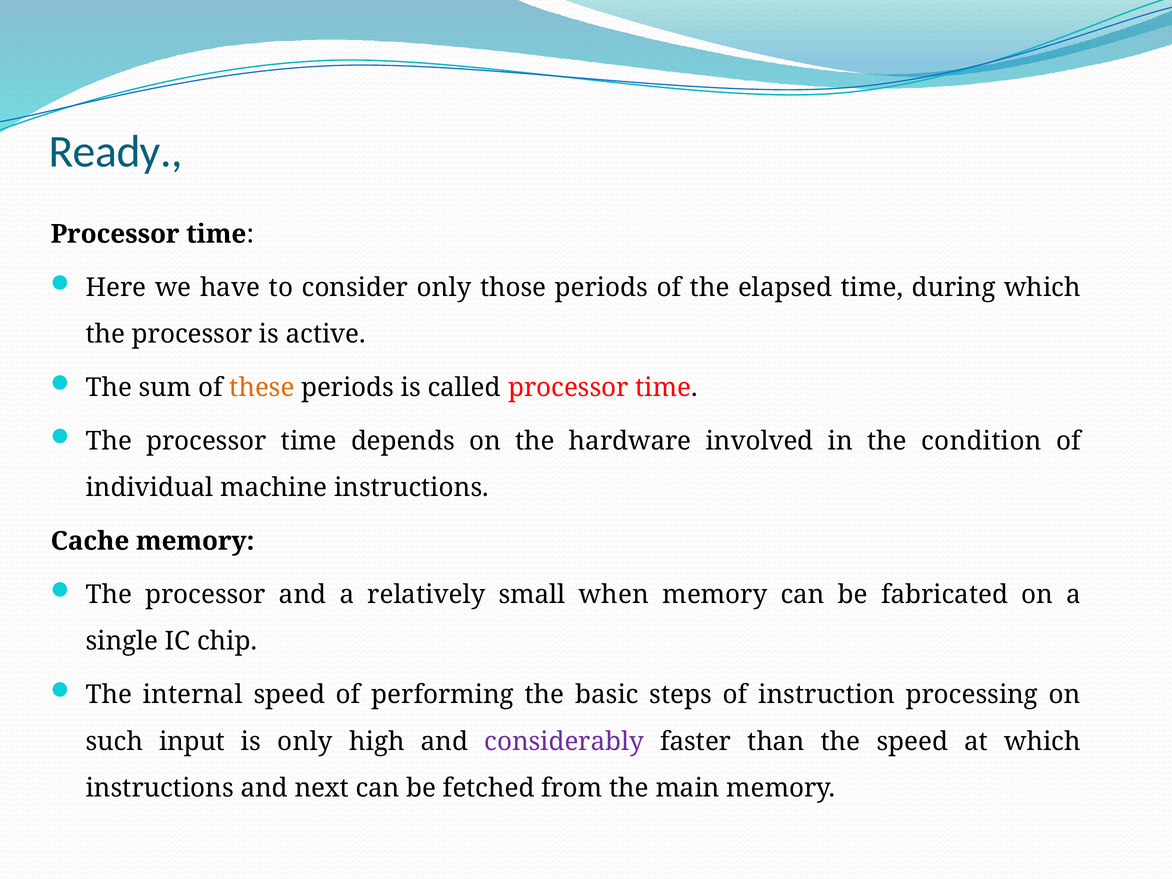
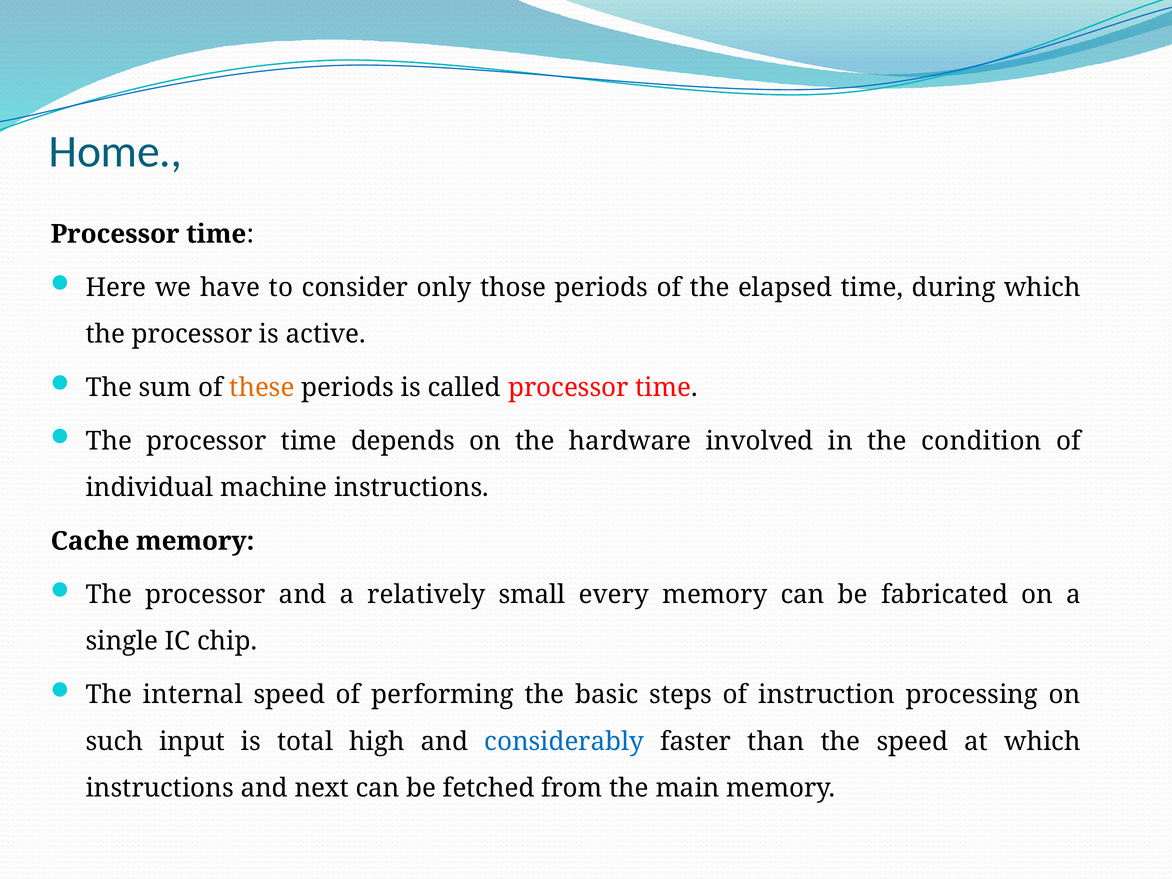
Ready: Ready -> Home (115, 152)
when: when -> every (614, 594)
is only: only -> total (305, 741)
considerably colour: purple -> blue (564, 741)
